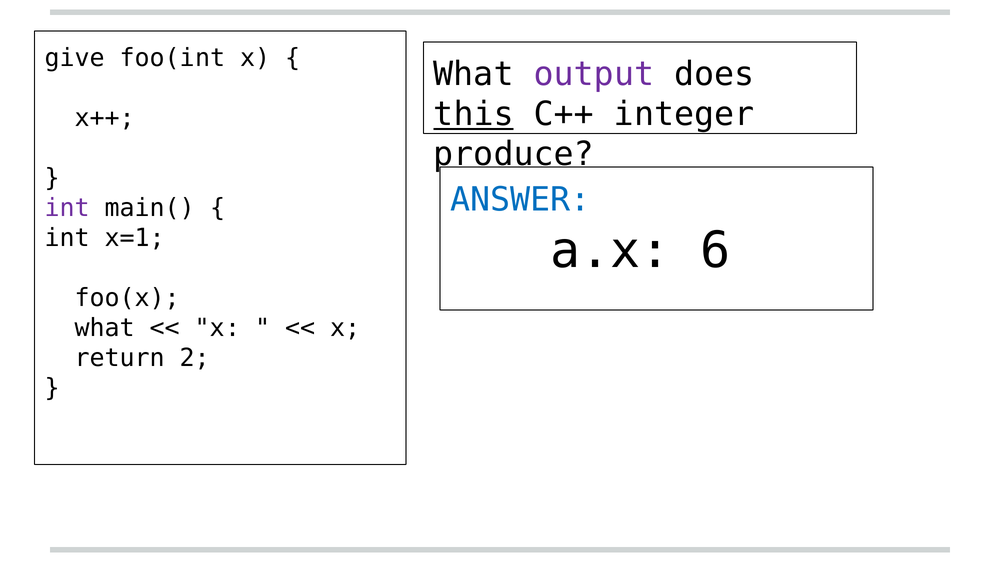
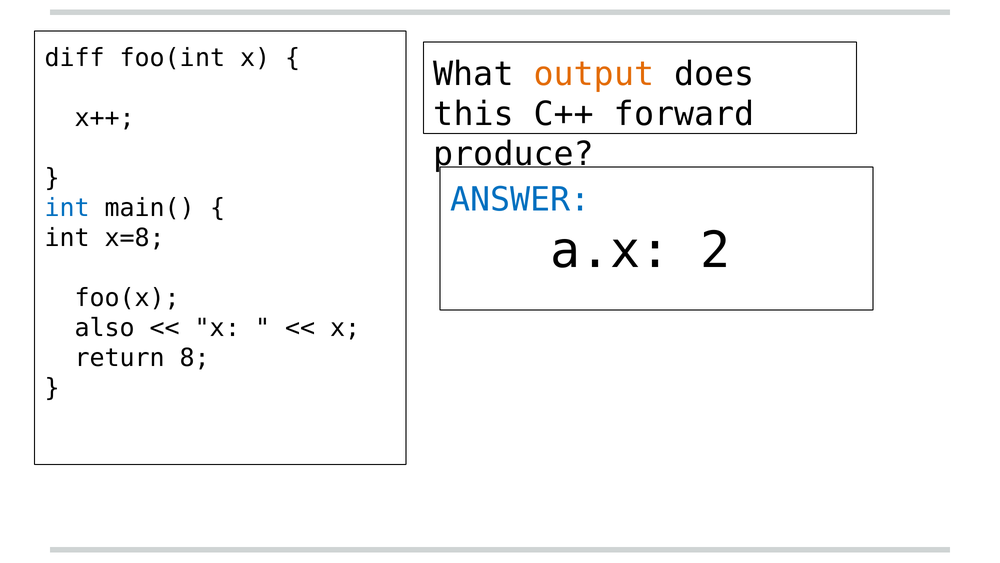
give: give -> diff (75, 58)
output colour: purple -> orange (594, 74)
this underline: present -> none (474, 114)
integer: integer -> forward (684, 114)
int colour: purple -> blue (67, 208)
x=1: x=1 -> x=8 (135, 238)
6: 6 -> 2 (715, 251)
what: what -> also (105, 328)
2: 2 -> 8 (195, 358)
